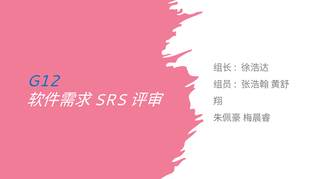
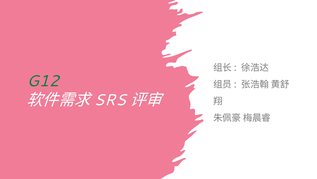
G12 colour: blue -> green (43, 81)
